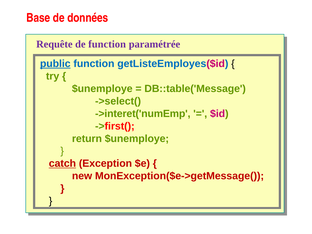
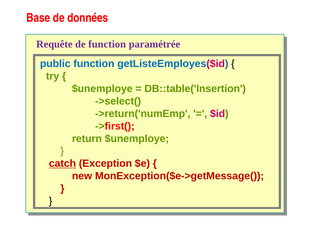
public underline: present -> none (55, 64)
DB::table('Message: DB::table('Message -> DB::table('Insertion (195, 89)
->interet('numEmp: ->interet('numEmp -> ->return('numEmp (143, 114)
